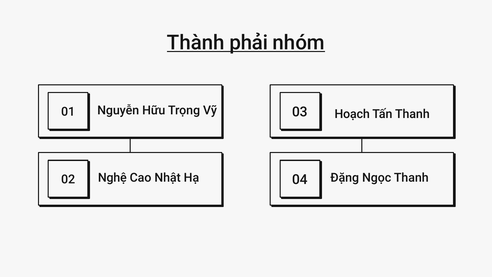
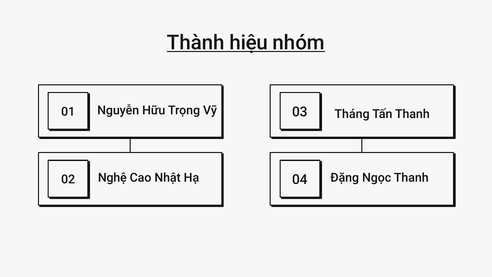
phải: phải -> hiệu (249, 43)
Hoạch: Hoạch -> Tháng (352, 114)
